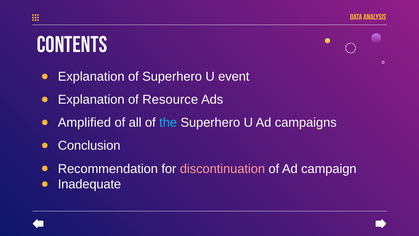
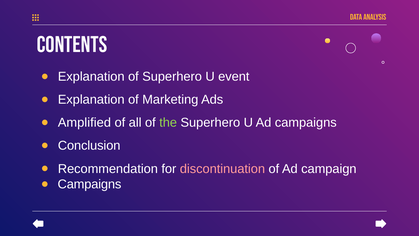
Resource: Resource -> Marketing (170, 99)
the colour: light blue -> light green (168, 122)
Inadequate: Inadequate -> Campaigns (89, 184)
